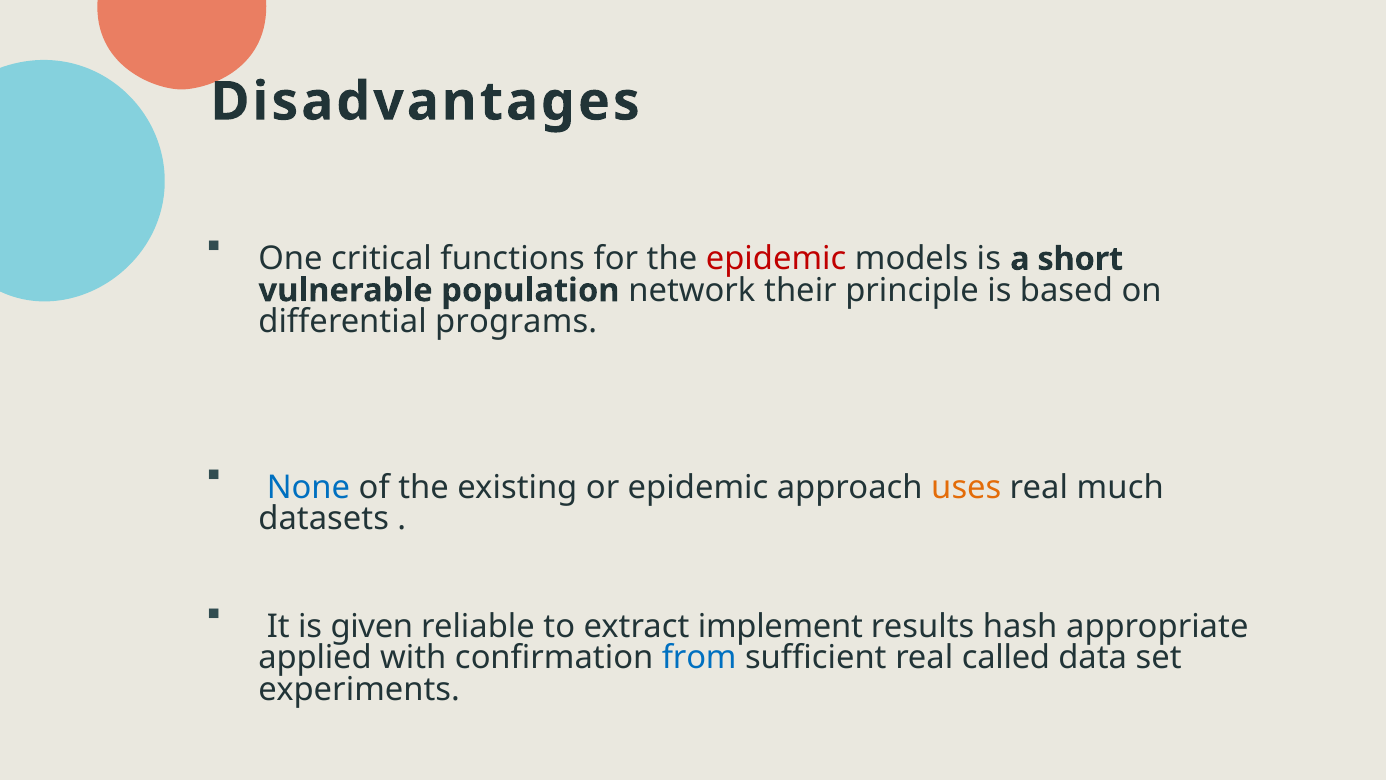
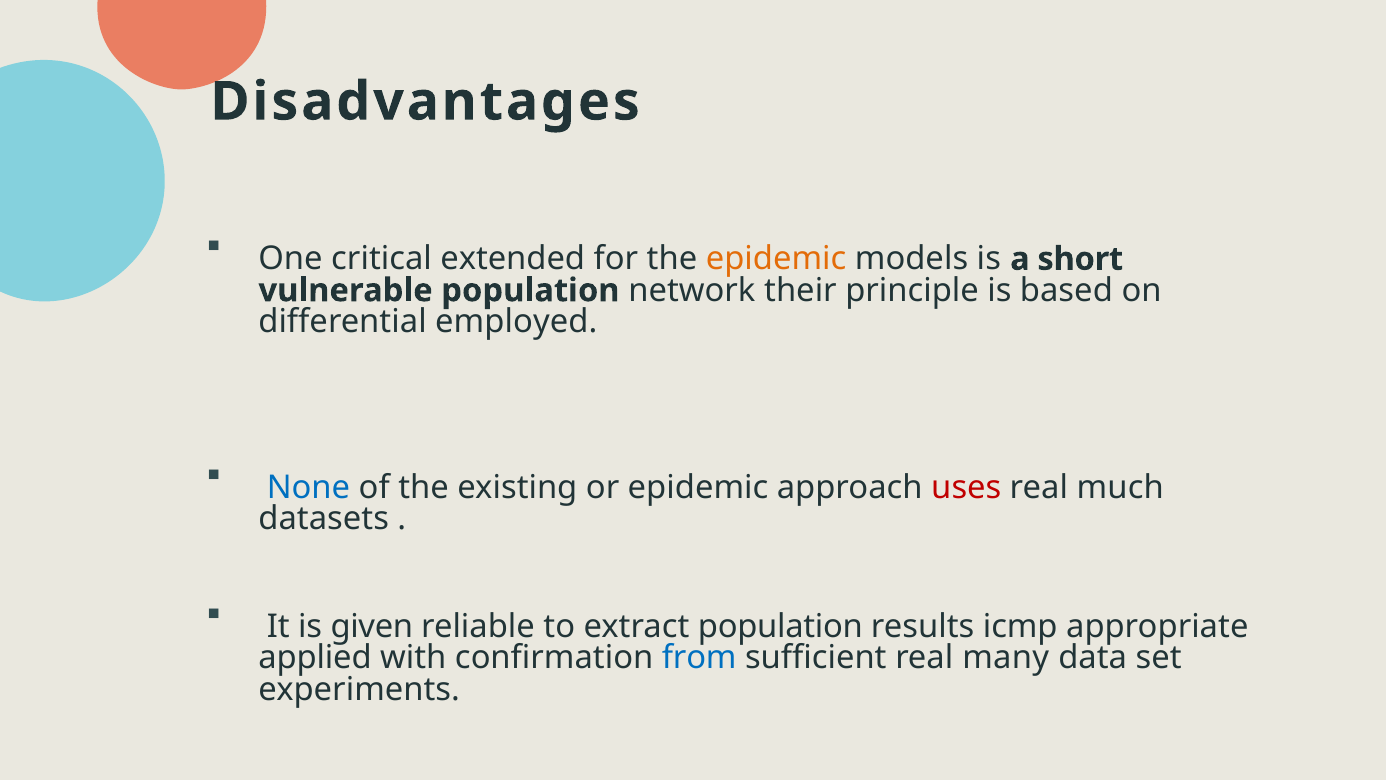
functions: functions -> extended (513, 259)
epidemic colour: red -> orange (776, 259)
programs: programs -> employed (516, 322)
uses colour: orange -> red (966, 487)
extract implement: implement -> population (780, 626)
hash: hash -> icmp (1020, 626)
called: called -> many (1006, 658)
